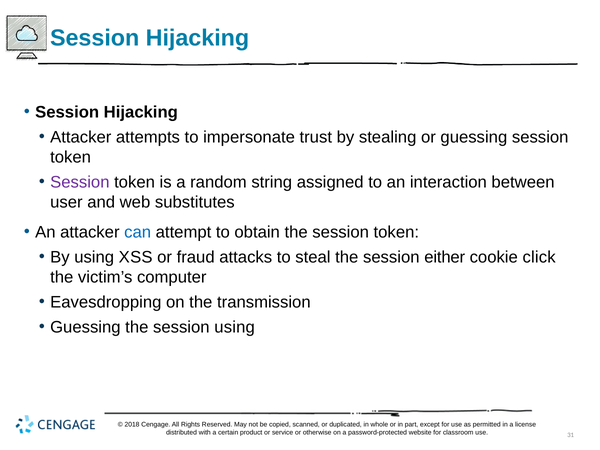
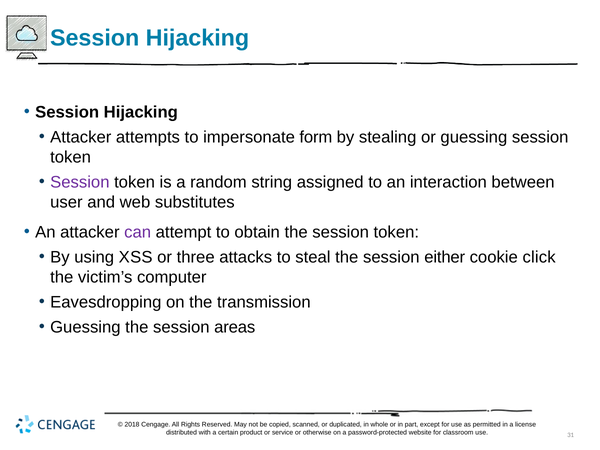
trust: trust -> form (316, 137)
can colour: blue -> purple (138, 232)
fraud: fraud -> three (196, 257)
session using: using -> areas (235, 327)
